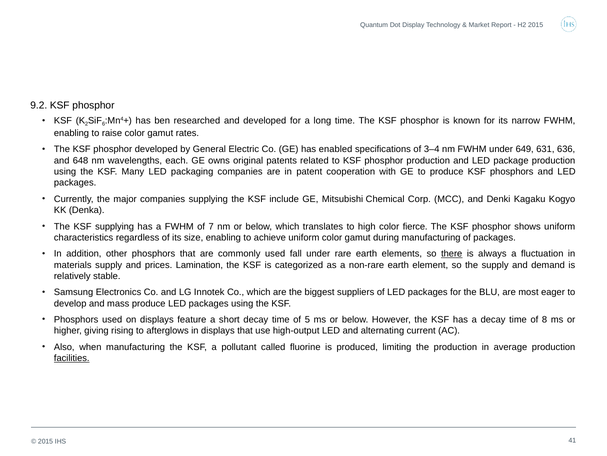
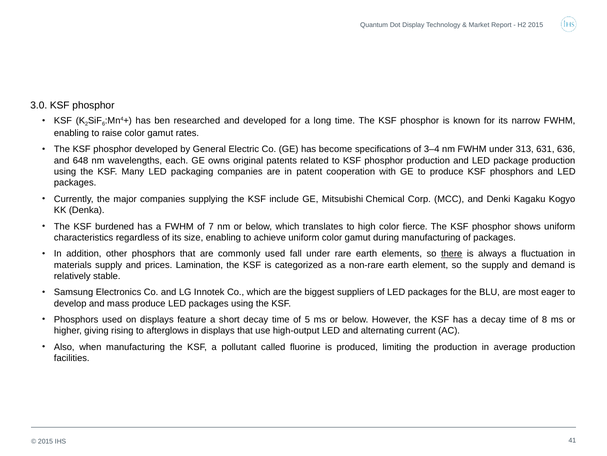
9.2: 9.2 -> 3.0 (39, 105)
enabled: enabled -> become (336, 149)
649: 649 -> 313 (525, 149)
KSF supplying: supplying -> burdened (115, 226)
facilities underline: present -> none (72, 358)
